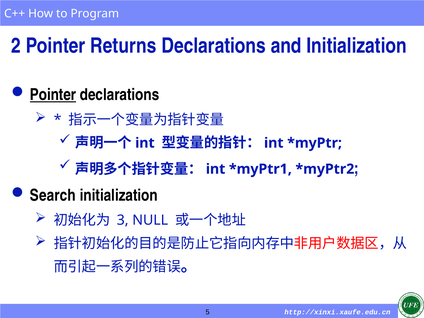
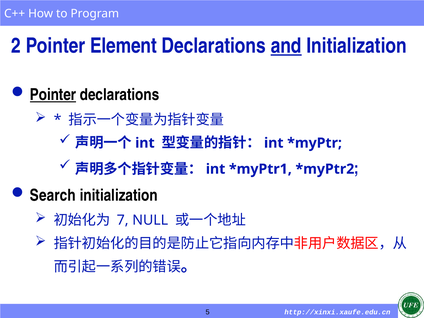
Returns: Returns -> Element (123, 46)
and underline: none -> present (286, 46)
3: 3 -> 7 (123, 220)
